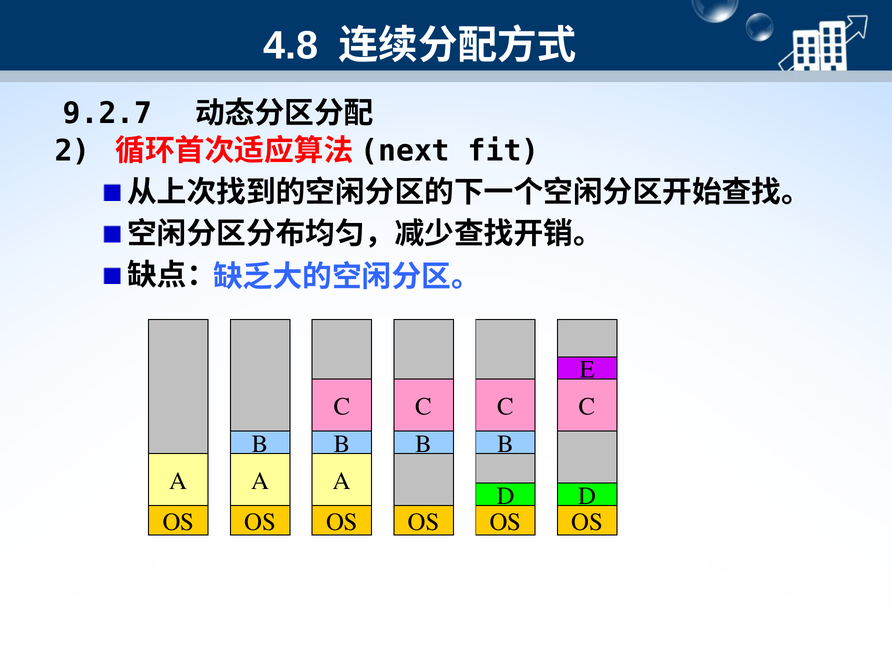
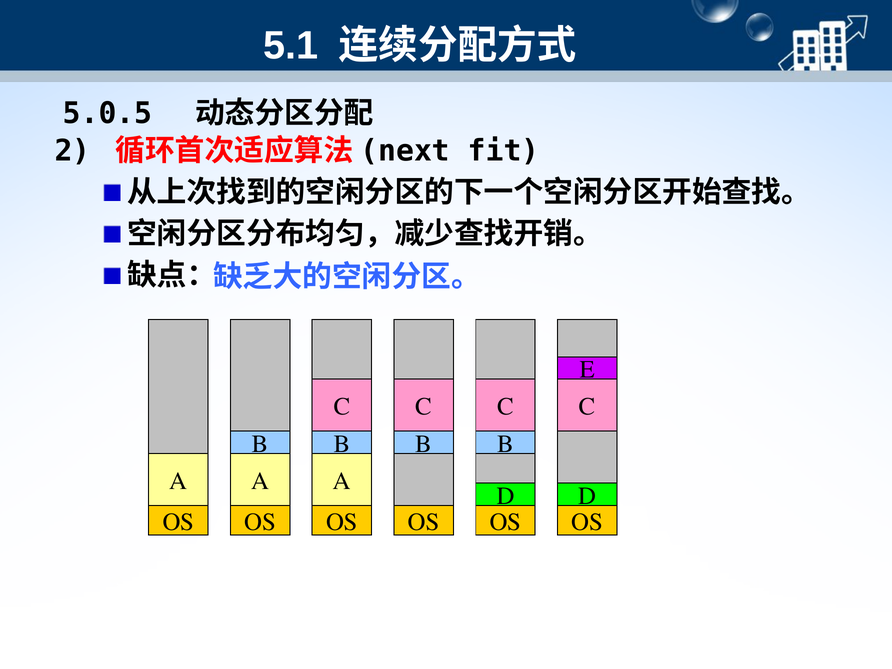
4.8: 4.8 -> 5.1 (291, 46)
9.2.7: 9.2.7 -> 5.0.5 (108, 113)
